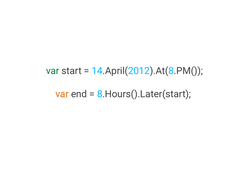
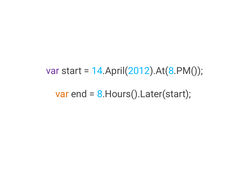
var colour: green -> purple (53, 71)
